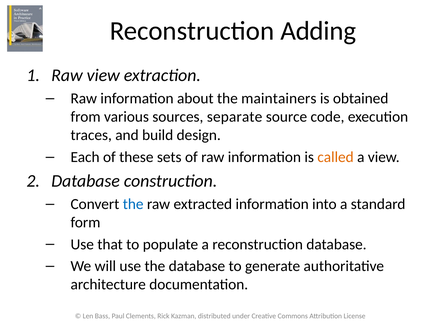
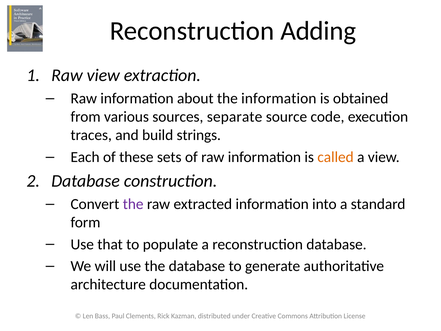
the maintainers: maintainers -> information (279, 98)
design: design -> strings (199, 135)
the colour: blue -> purple (133, 204)
